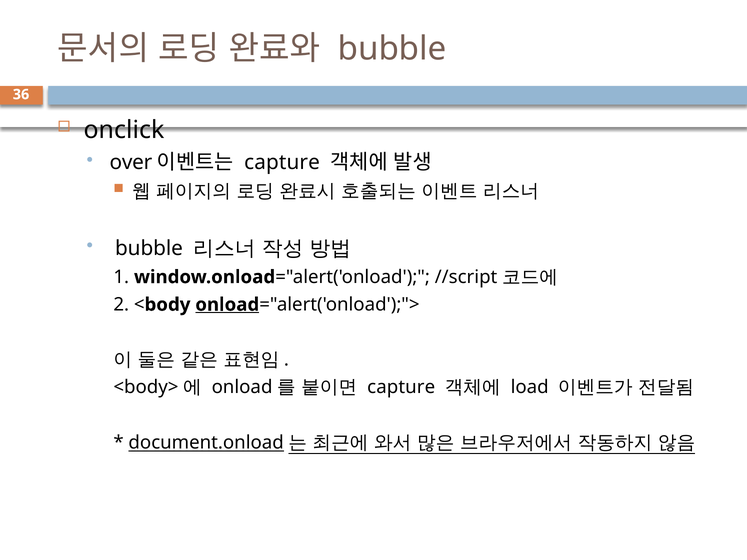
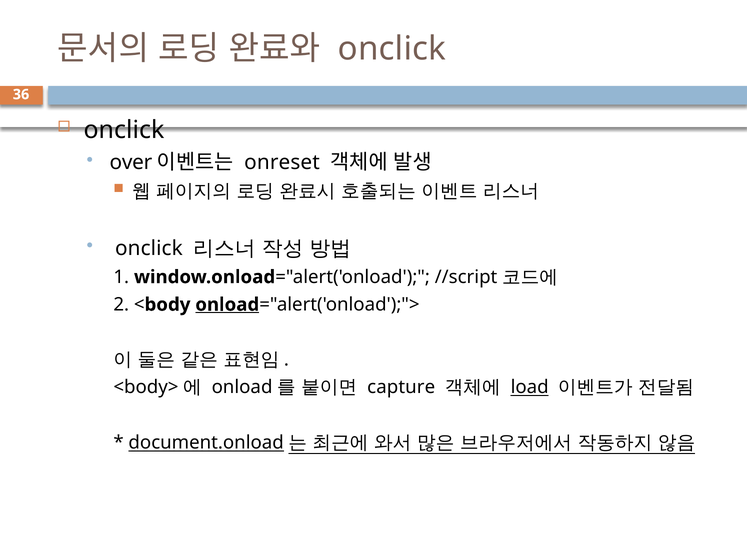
bubble: bubble -> onclick (392, 49)
capture: capture -> onreset (282, 163)
bubble: bubble -> onclick (149, 248)
load underline: none -> present (530, 388)
